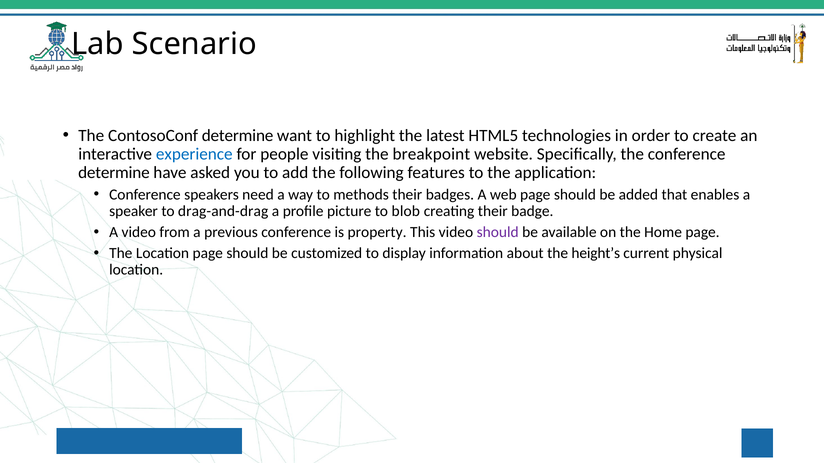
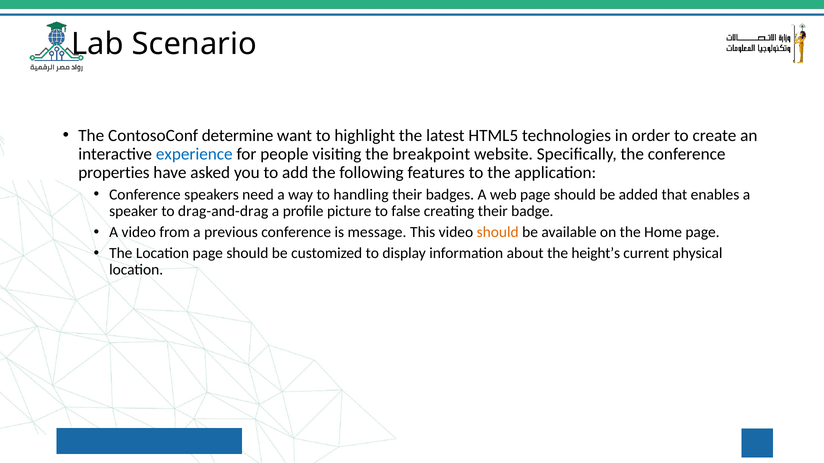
determine: determine -> properties (114, 173)
methods: methods -> handling (361, 195)
blob: blob -> false (406, 211)
property: property -> message (377, 232)
should colour: purple -> orange (498, 232)
